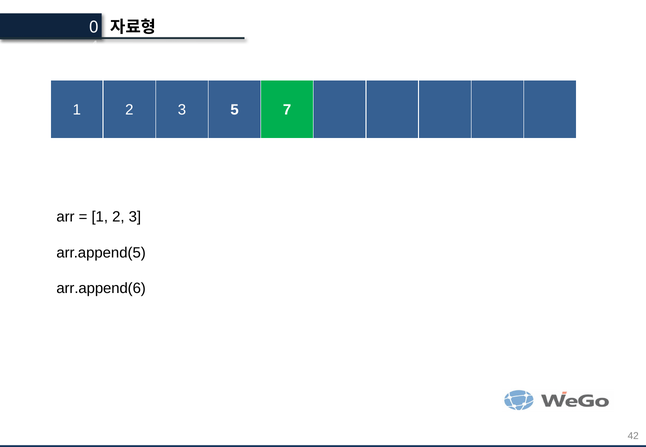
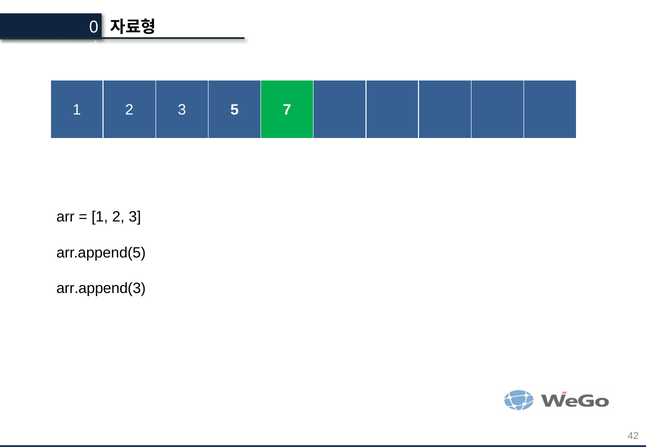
arr.append(6: arr.append(6 -> arr.append(3 (101, 289)
